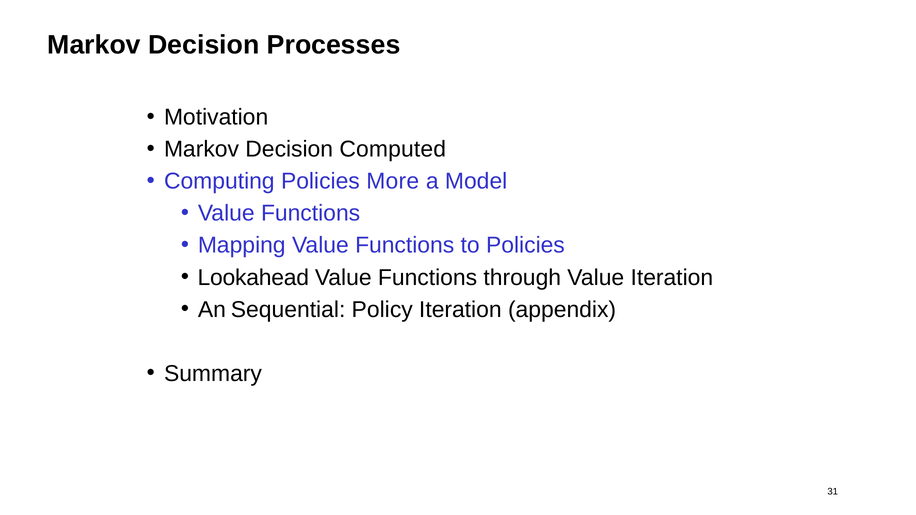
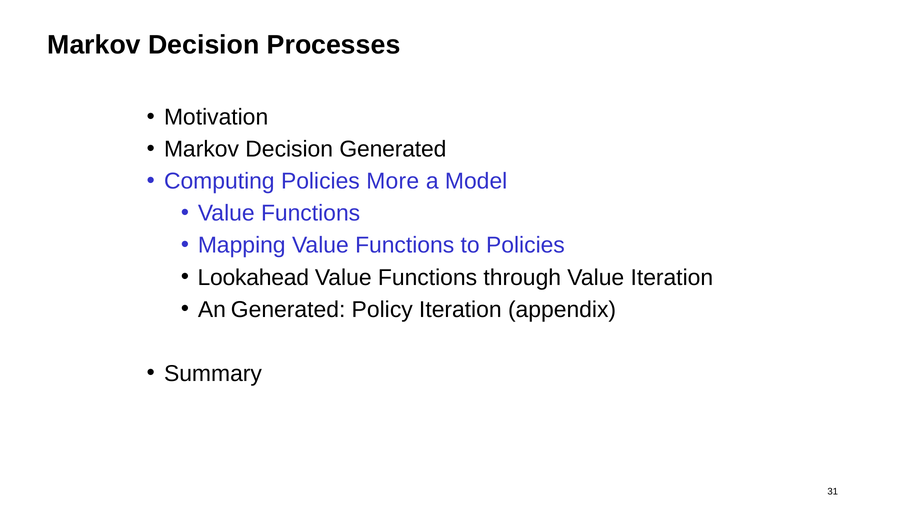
Decision Computed: Computed -> Generated (393, 149)
An Sequential: Sequential -> Generated (288, 310)
